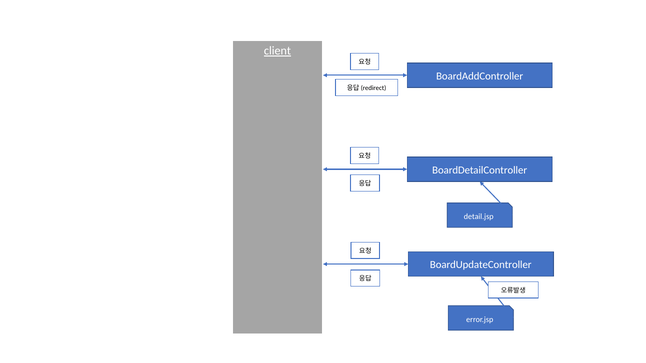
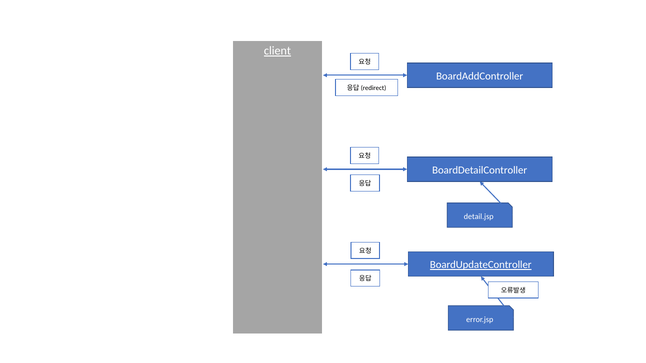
BoardUpdateController underline: none -> present (481, 265)
